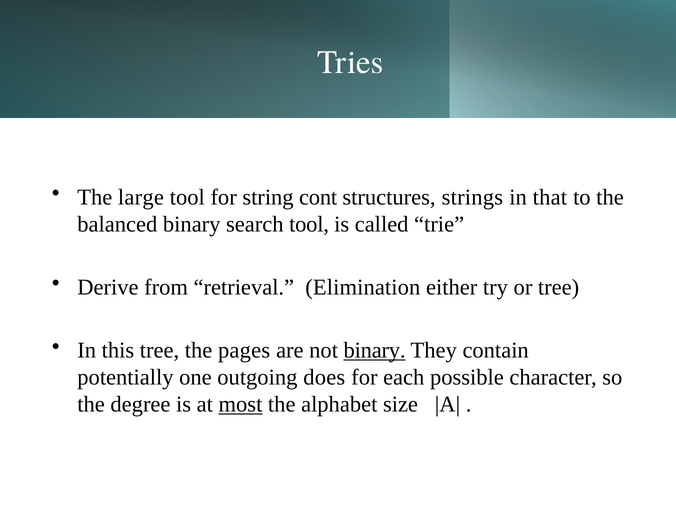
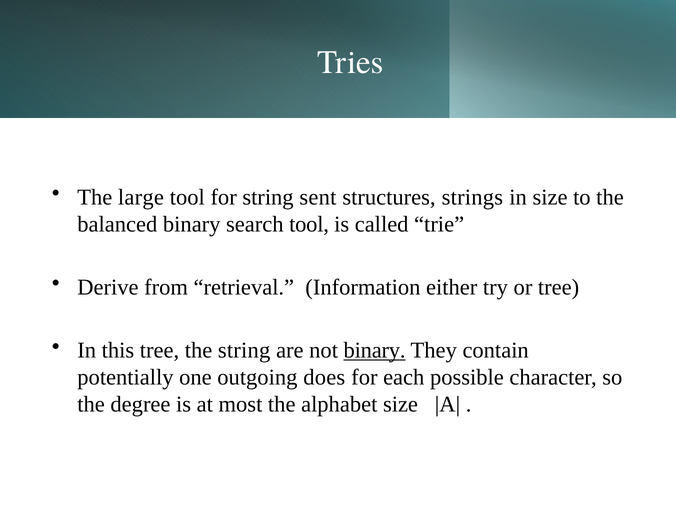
cont: cont -> sent (318, 197)
in that: that -> size (550, 197)
Elimination: Elimination -> Information (363, 287)
the pages: pages -> string (244, 350)
most underline: present -> none (240, 404)
